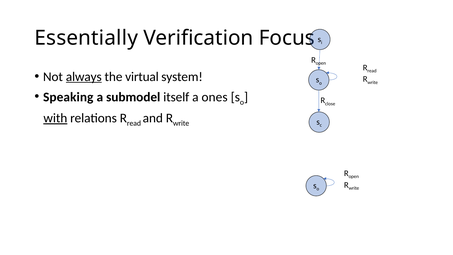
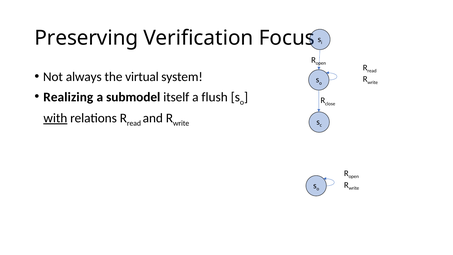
Essentially: Essentially -> Preserving (86, 38)
always underline: present -> none (84, 77)
Speaking: Speaking -> Realizing (68, 97)
ones: ones -> flush (215, 97)
